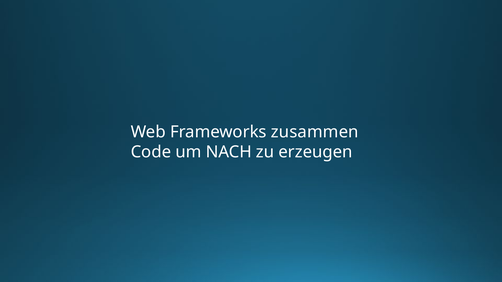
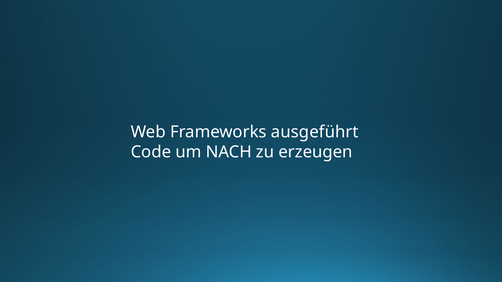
zusammen: zusammen -> ausgeführt (315, 132)
